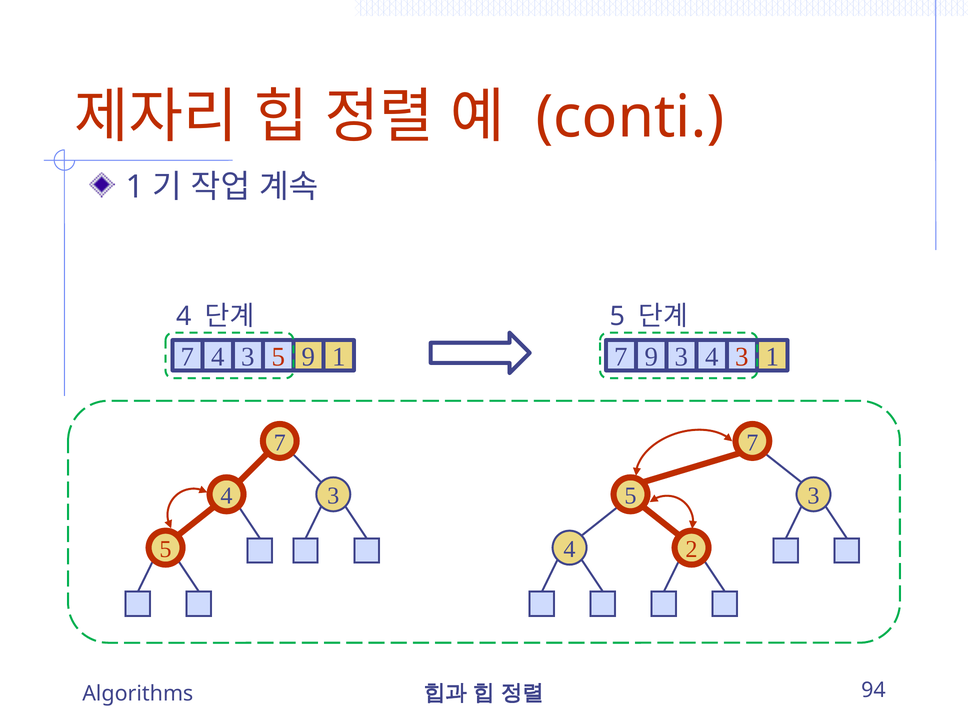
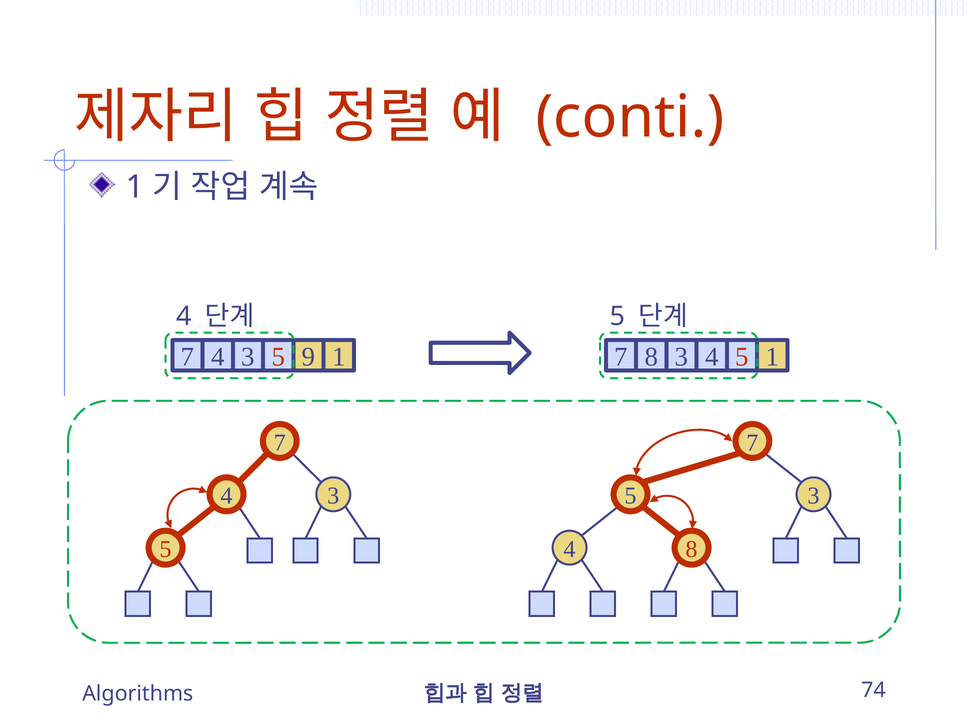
7 9: 9 -> 8 (651, 357)
4 3: 3 -> 5 (742, 357)
4 2: 2 -> 8 (692, 549)
94: 94 -> 74 (873, 690)
